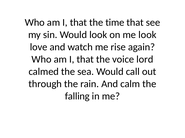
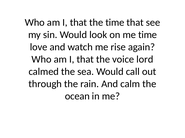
me look: look -> time (148, 35)
falling: falling -> ocean (77, 97)
